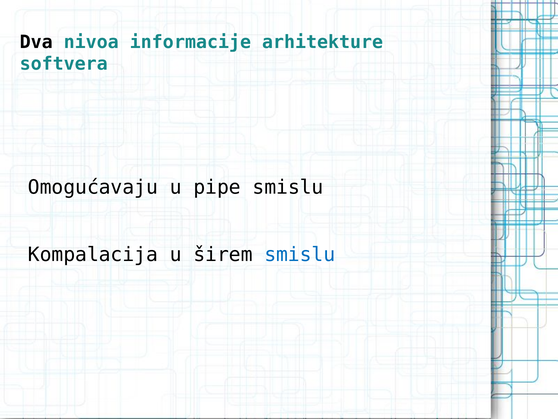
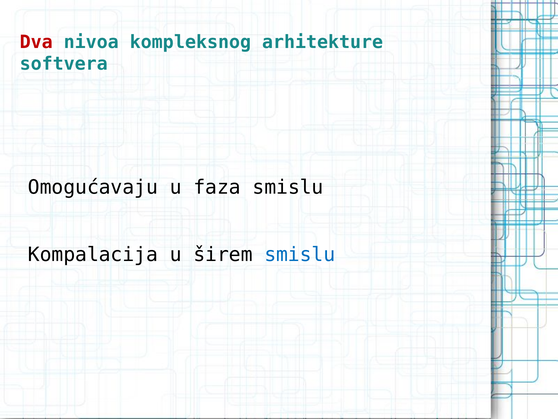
Dva colour: black -> red (36, 42)
informacije: informacije -> kompleksnog (191, 42)
pipe: pipe -> faza (217, 187)
